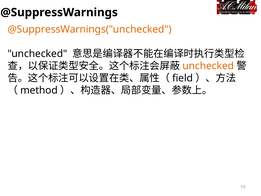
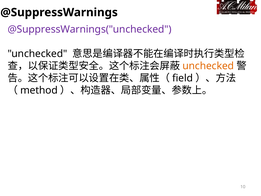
@SuppressWarnings("unchecked colour: orange -> purple (90, 29)
